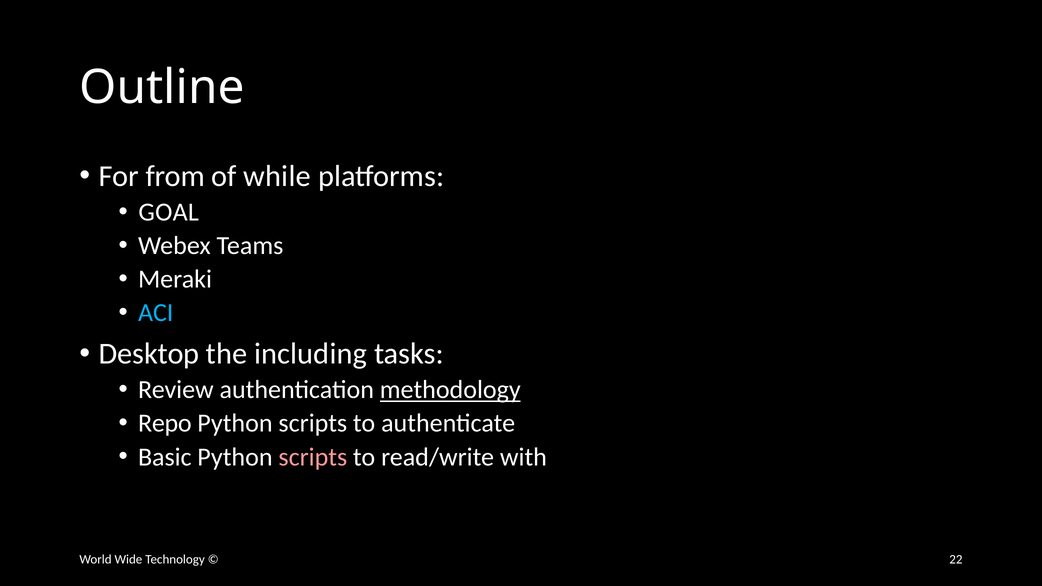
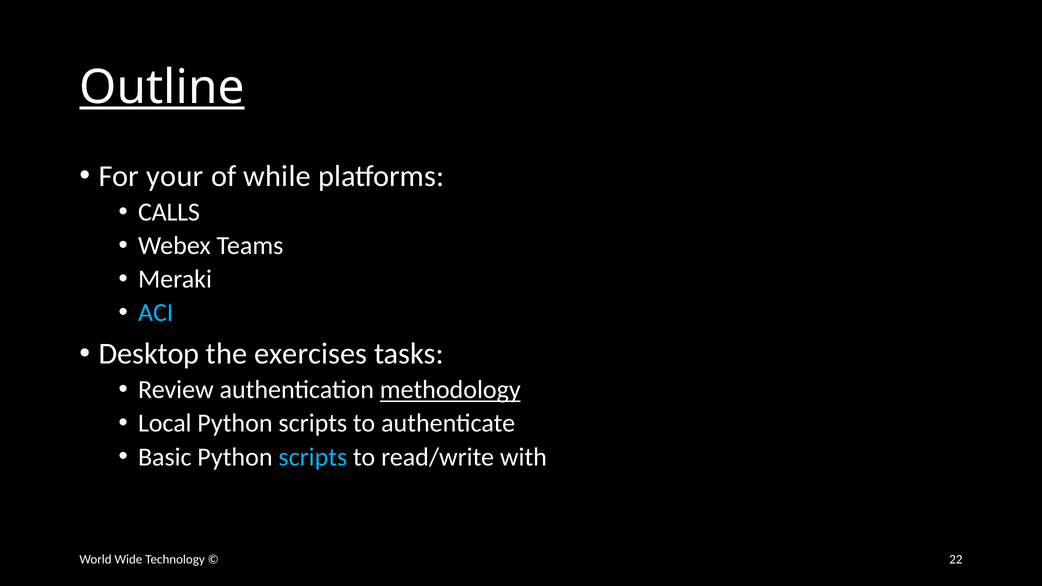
Outline underline: none -> present (162, 88)
from: from -> your (175, 176)
GOAL: GOAL -> CALLS (169, 212)
including: including -> exercises (311, 354)
Repo: Repo -> Local (165, 423)
scripts colour: pink -> light blue (313, 457)
